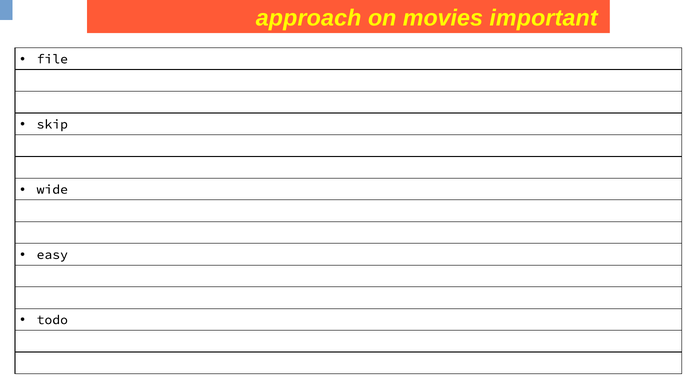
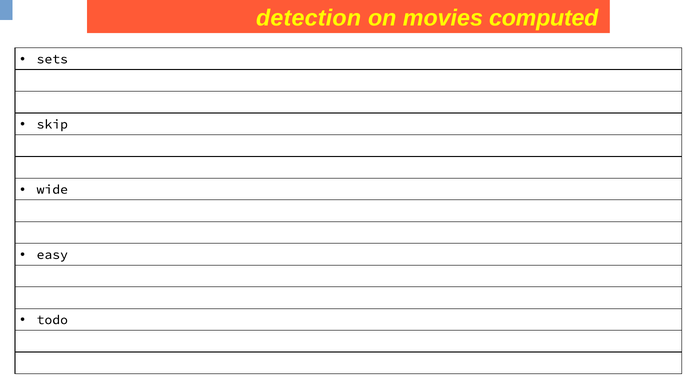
approach: approach -> detection (309, 18)
important: important -> computed (544, 18)
file: file -> sets (52, 59)
